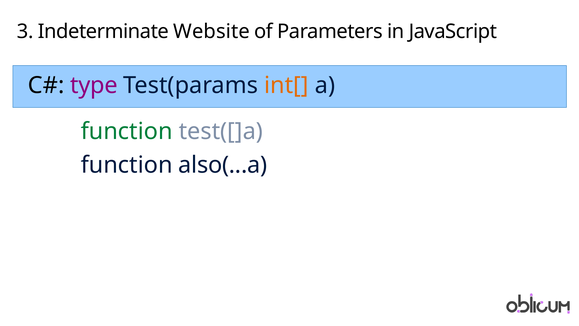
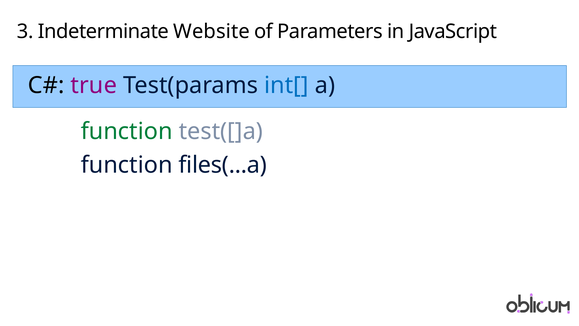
type: type -> true (94, 85)
int[ colour: orange -> blue (286, 85)
also(...a: also(...a -> files(...a (223, 165)
